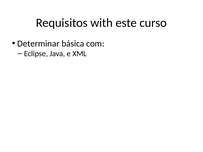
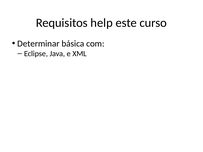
with: with -> help (102, 23)
